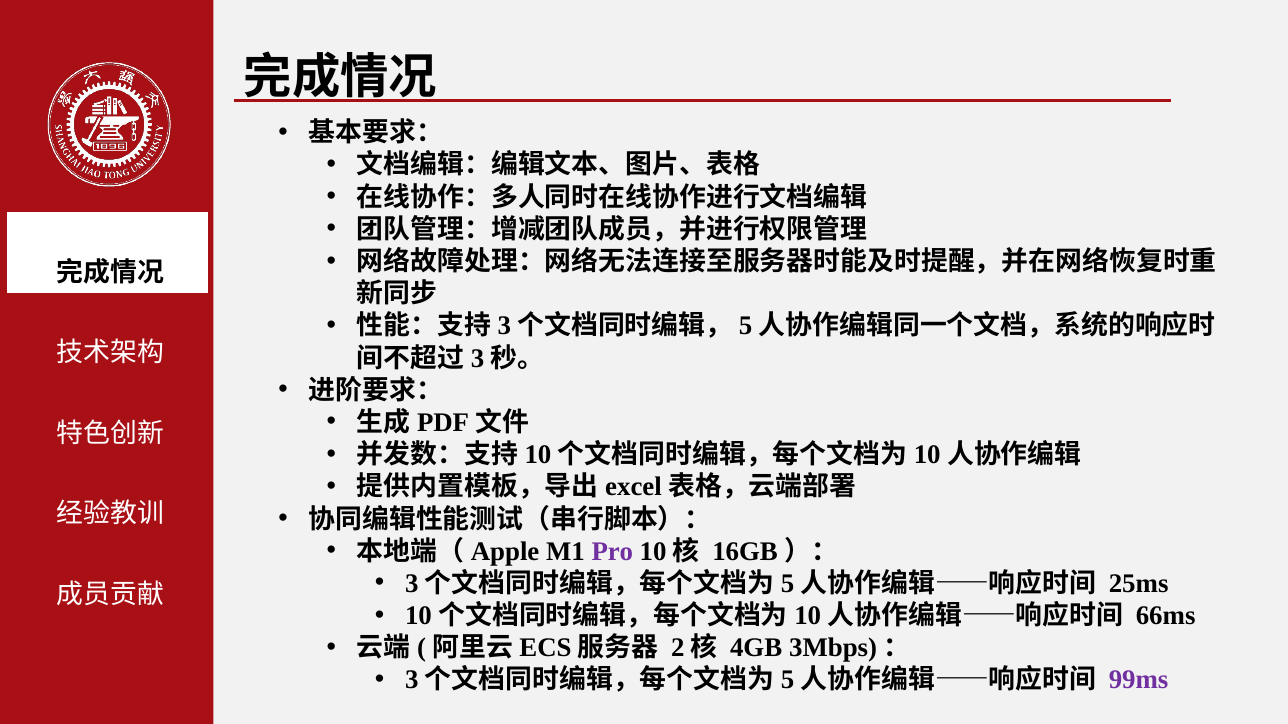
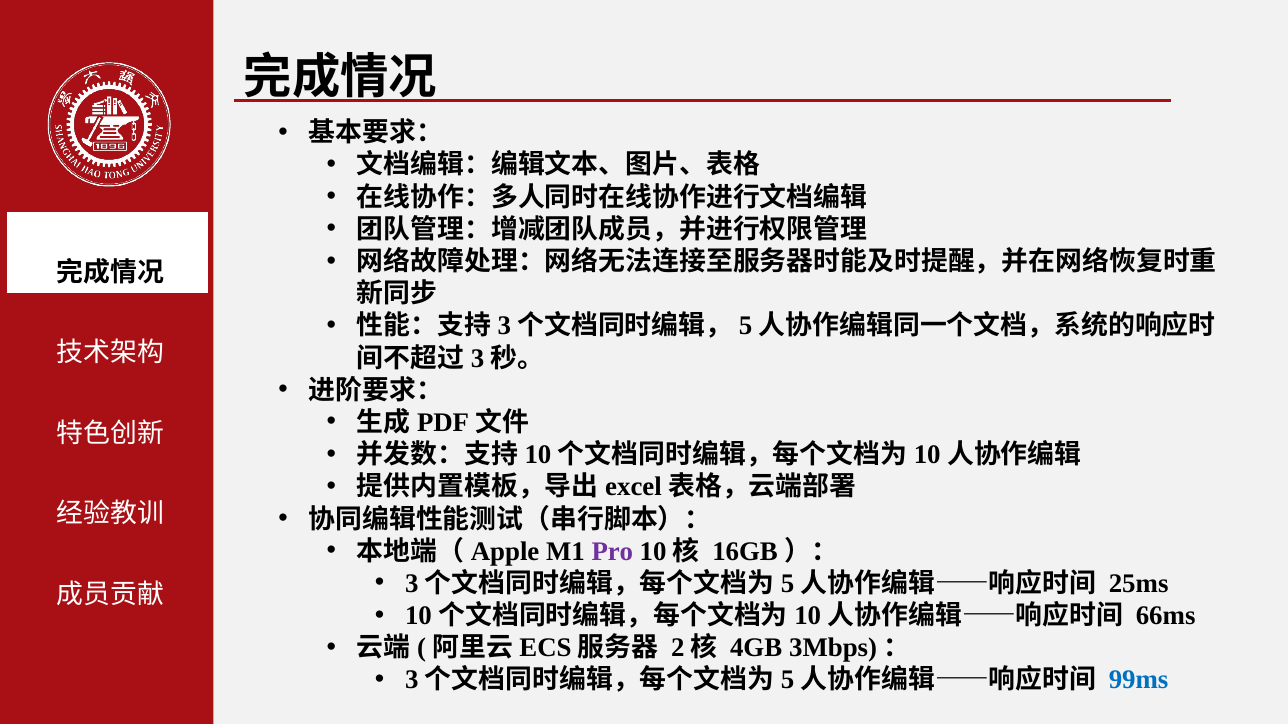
99ms colour: purple -> blue (1139, 681)
